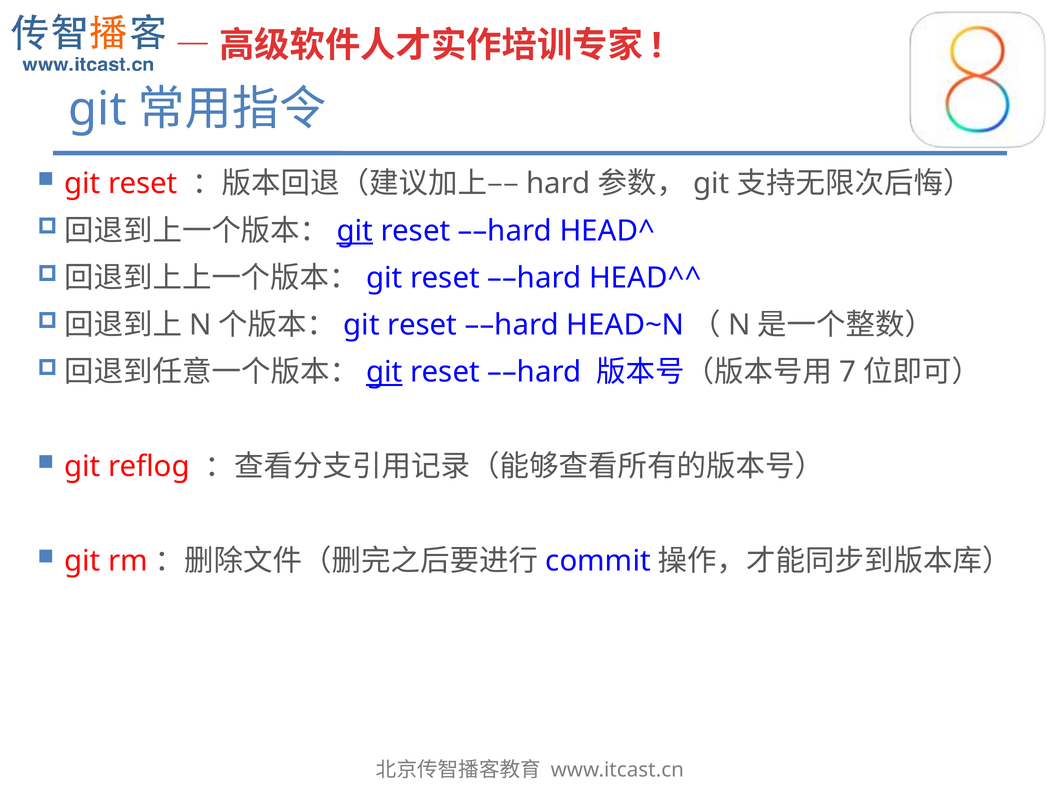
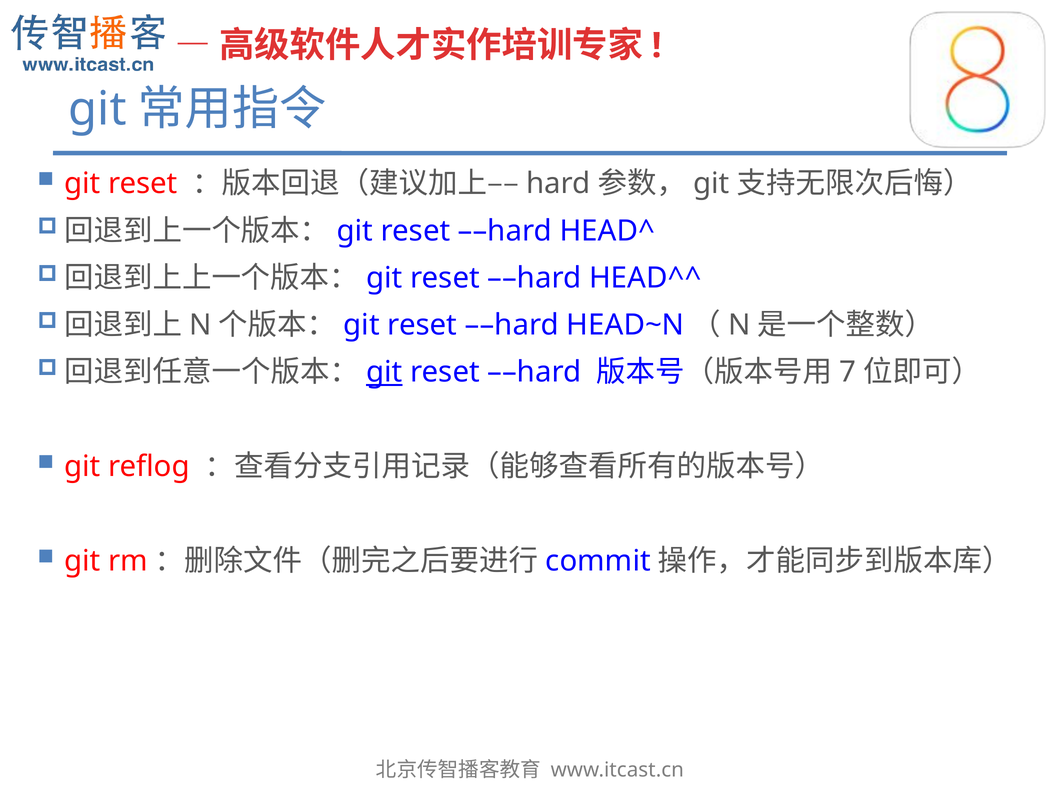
git underline: present -> none (355, 231)
